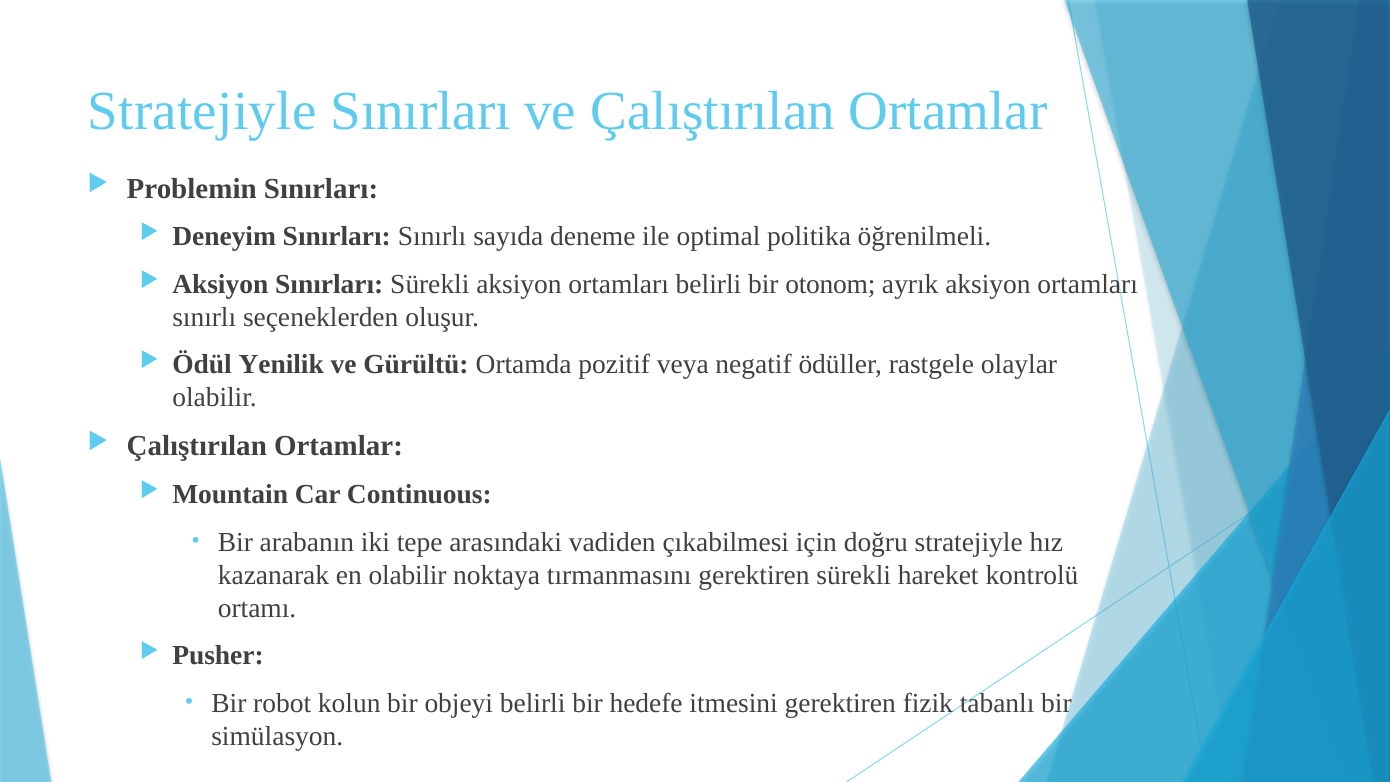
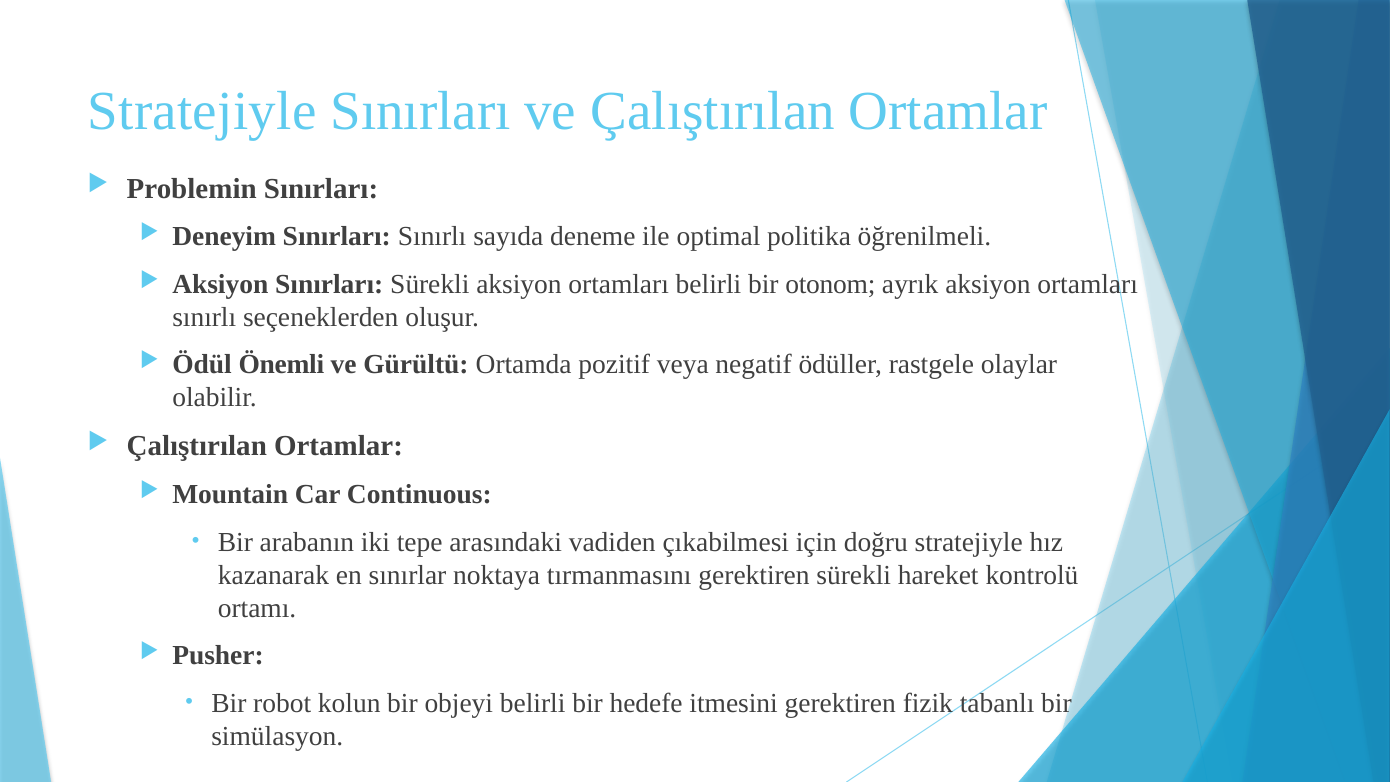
Yenilik: Yenilik -> Önemli (281, 365)
en olabilir: olabilir -> sınırlar (408, 575)
